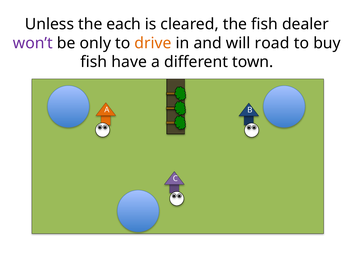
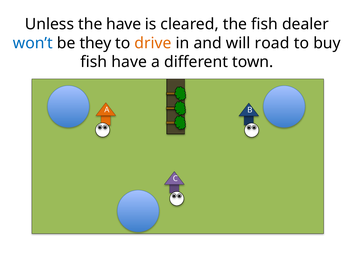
the each: each -> have (124, 24)
won’t colour: purple -> blue (33, 43)
only: only -> they (95, 43)
